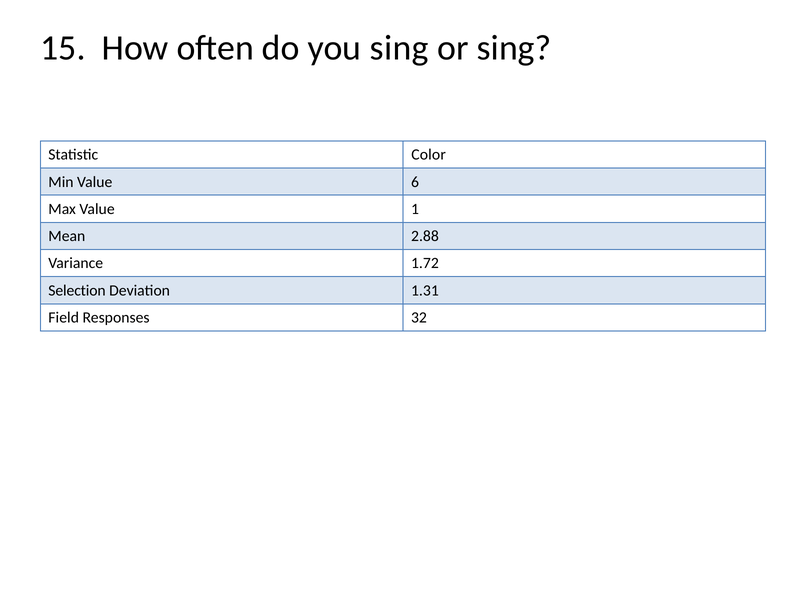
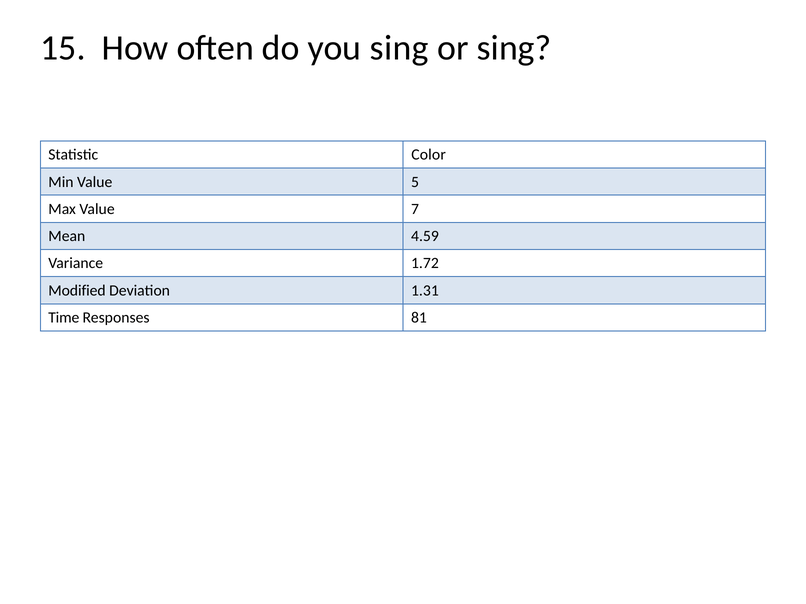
6: 6 -> 5 (415, 182)
1: 1 -> 7 (415, 209)
2.88: 2.88 -> 4.59 (425, 236)
Selection: Selection -> Modified (77, 291)
Field: Field -> Time (64, 318)
32: 32 -> 81 (419, 318)
